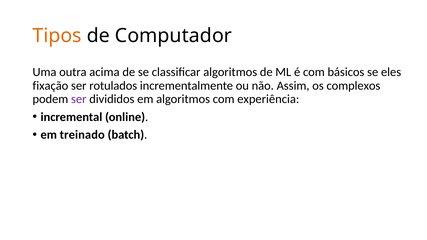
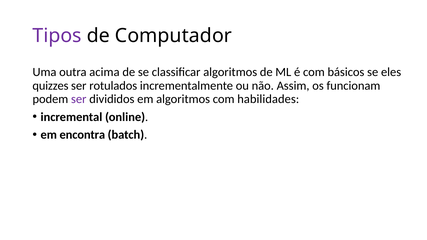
Tipos colour: orange -> purple (57, 36)
fixação: fixação -> quizzes (50, 86)
complexos: complexos -> funcionam (353, 86)
experiência: experiência -> habilidades (268, 99)
treinado: treinado -> encontra (82, 135)
